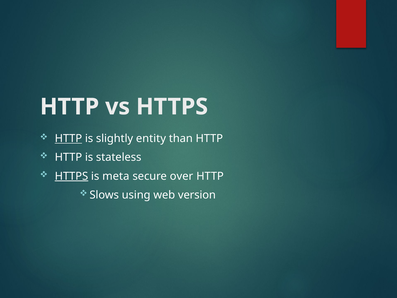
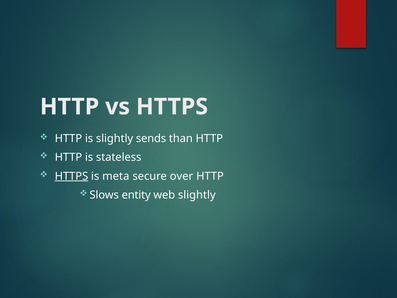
HTTP underline: present -> none (68, 138)
entity: entity -> sends (151, 138)
using: using -> entity (136, 195)
web version: version -> slightly (197, 195)
